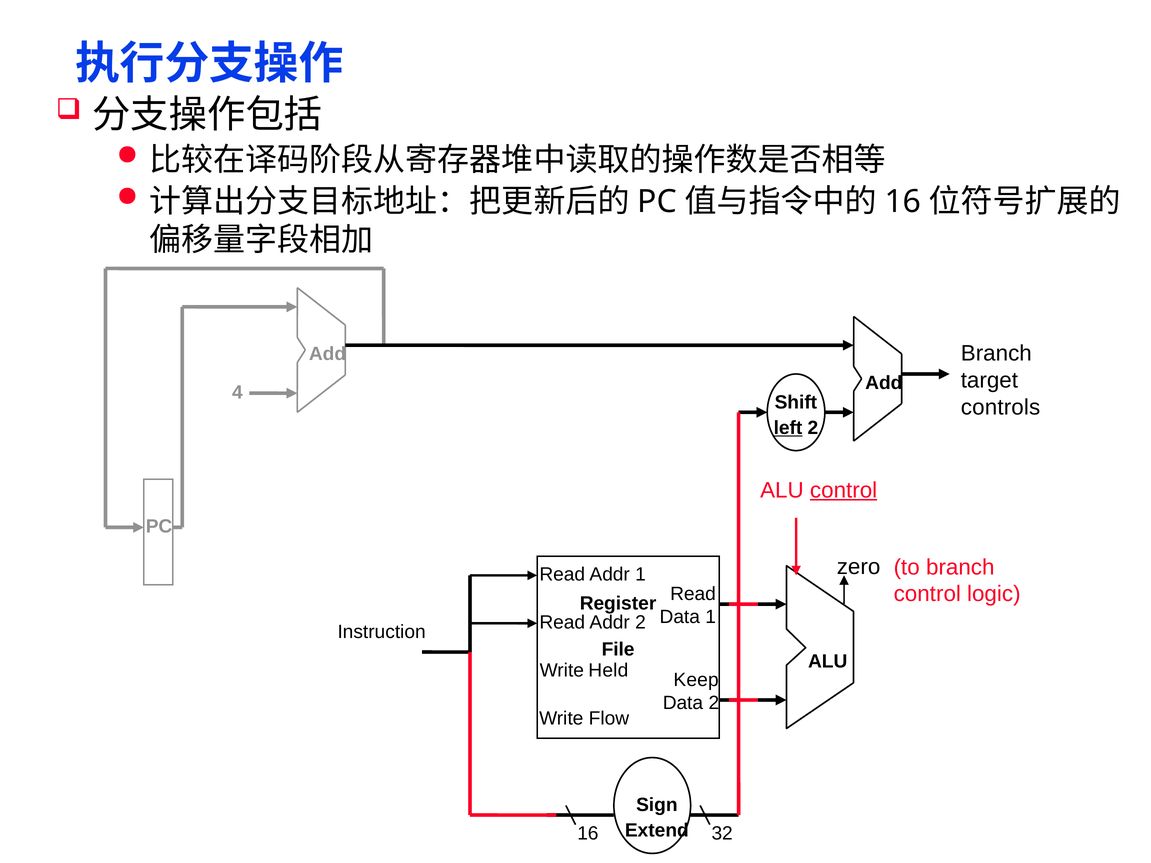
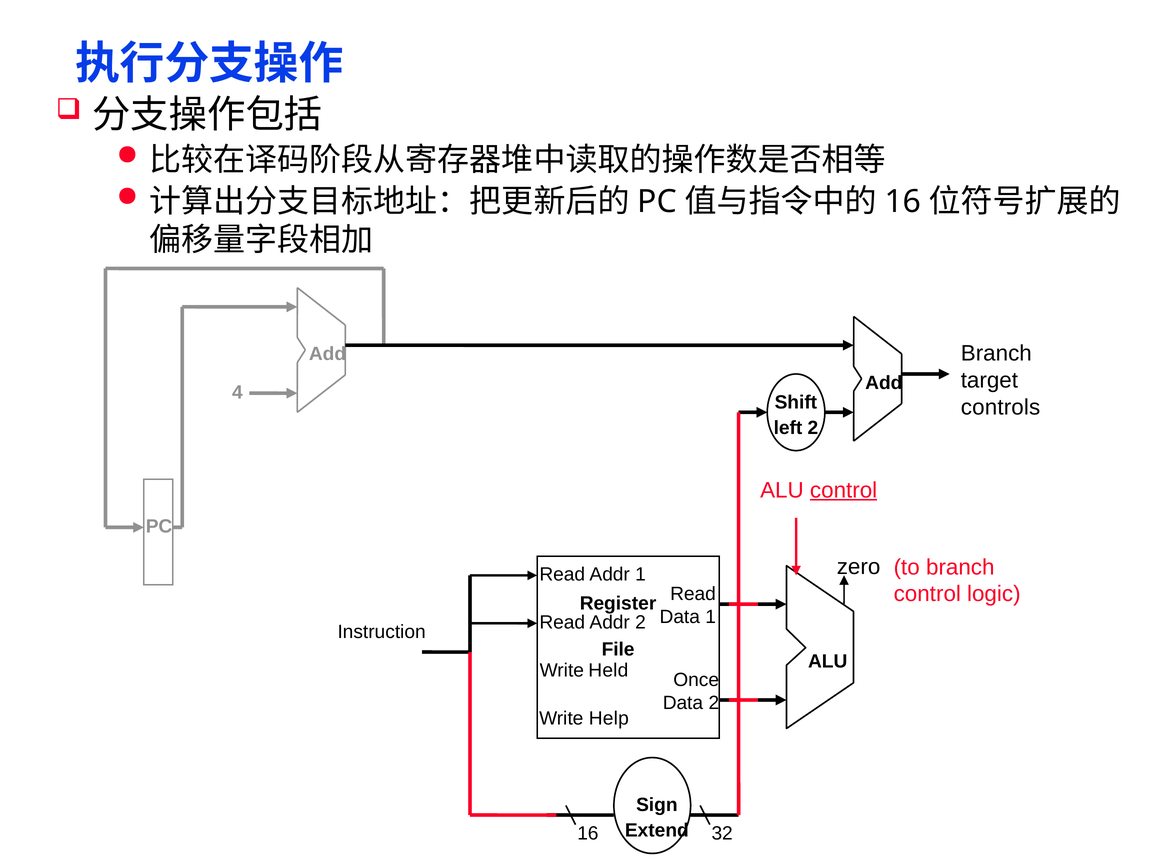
left underline: present -> none (788, 428)
Keep: Keep -> Once (696, 680)
Flow: Flow -> Help (609, 719)
